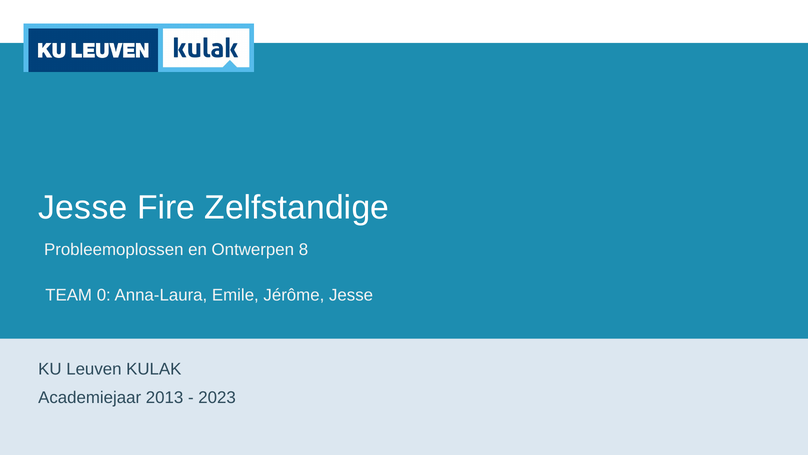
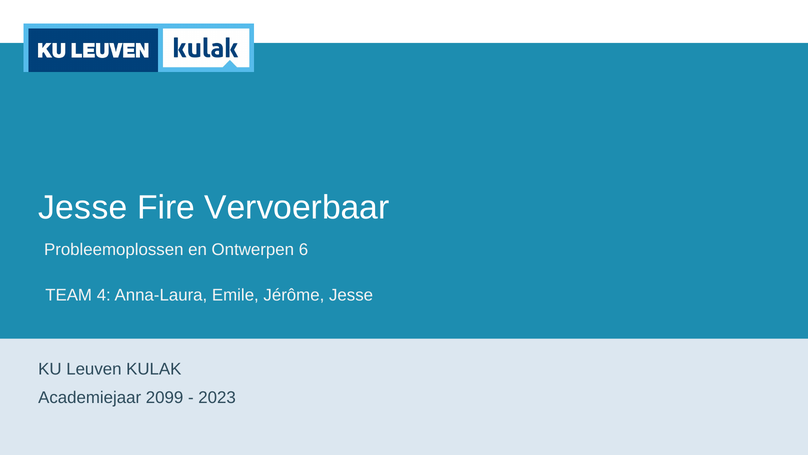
Zelfstandige: Zelfstandige -> Vervoerbaar (297, 207)
8: 8 -> 6 (303, 249)
0: 0 -> 4 (104, 295)
2013: 2013 -> 2099 (165, 397)
